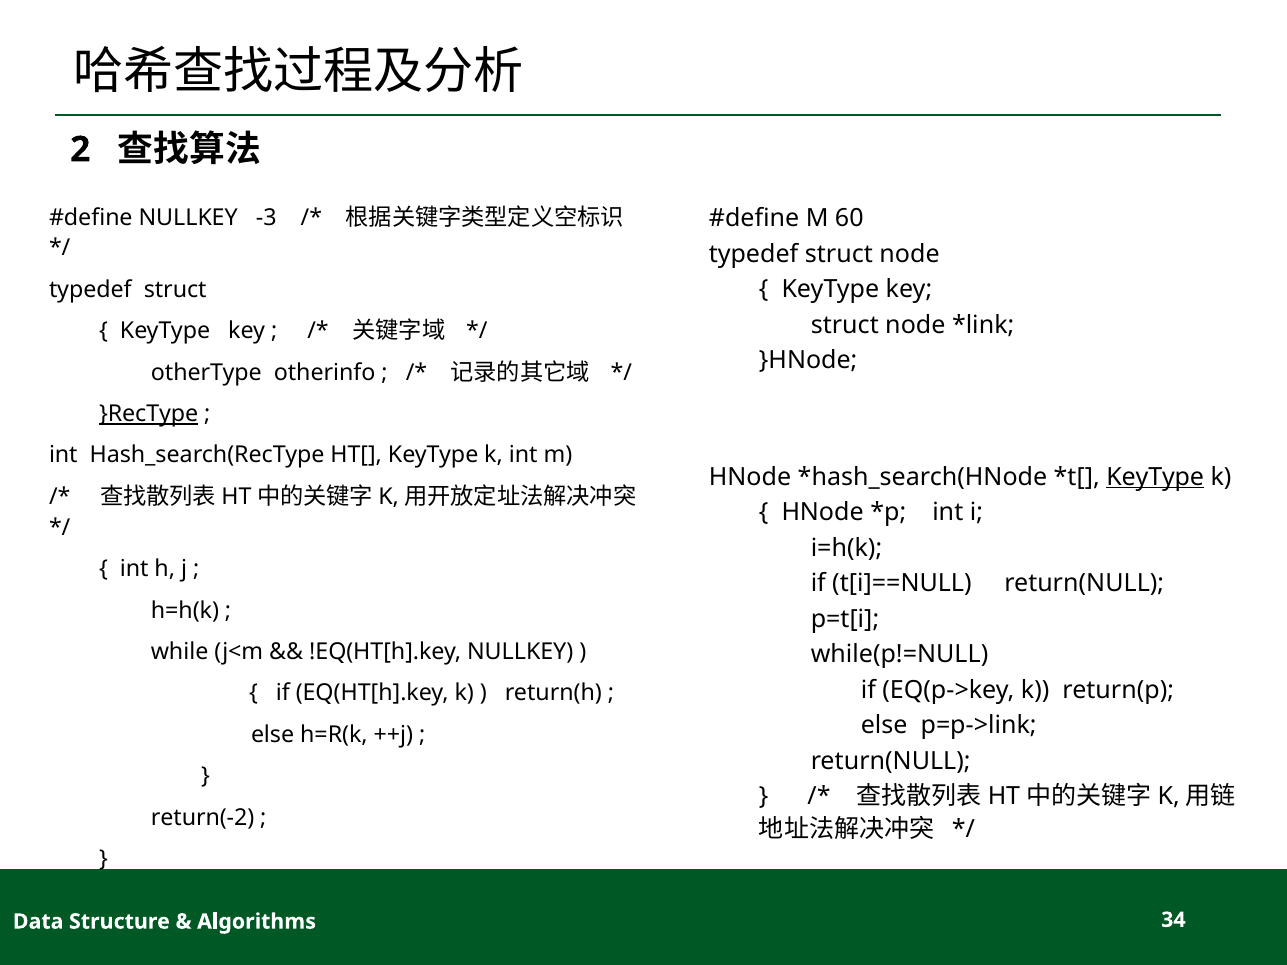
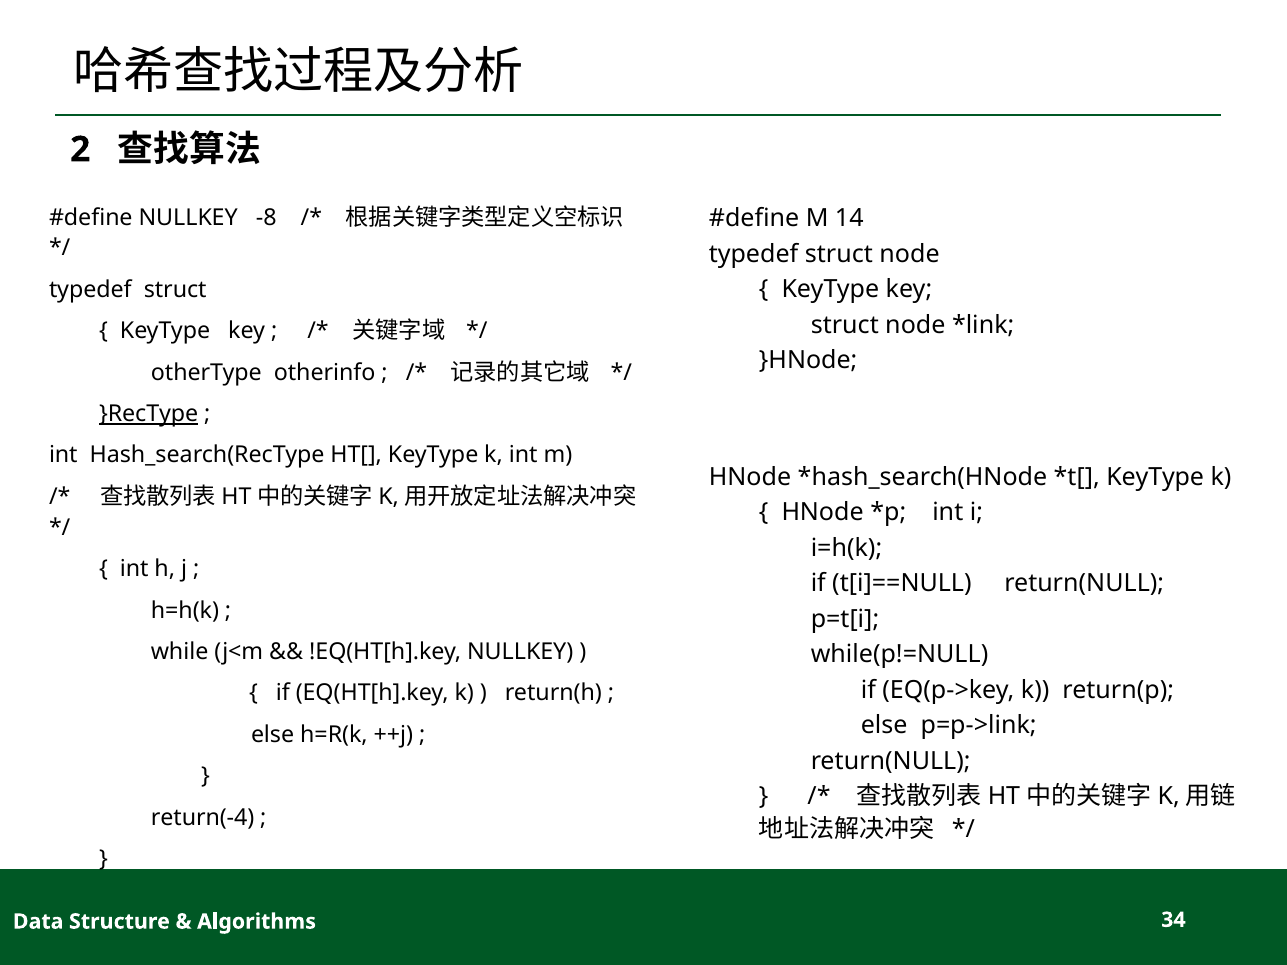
-3: -3 -> -8 (266, 218)
60: 60 -> 14 (849, 219)
KeyType underline: present -> none (1155, 477)
return(-2: return(-2 -> return(-4 (203, 818)
